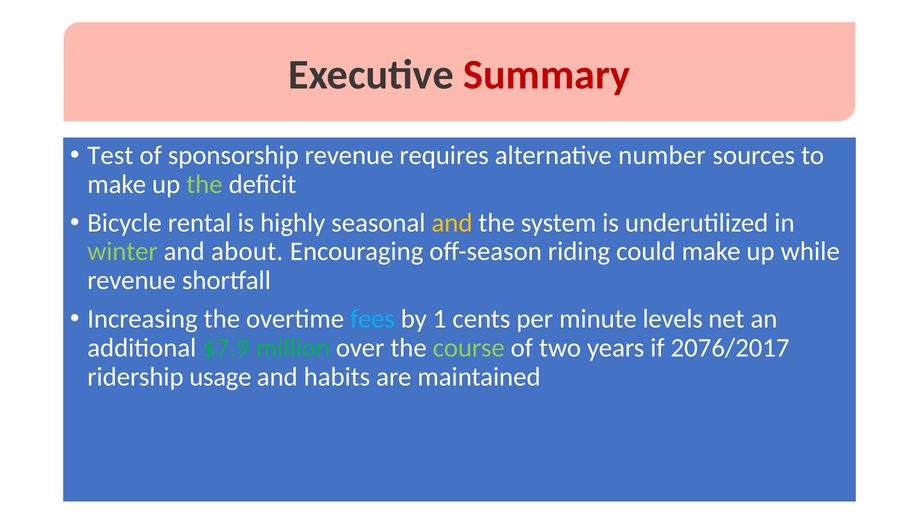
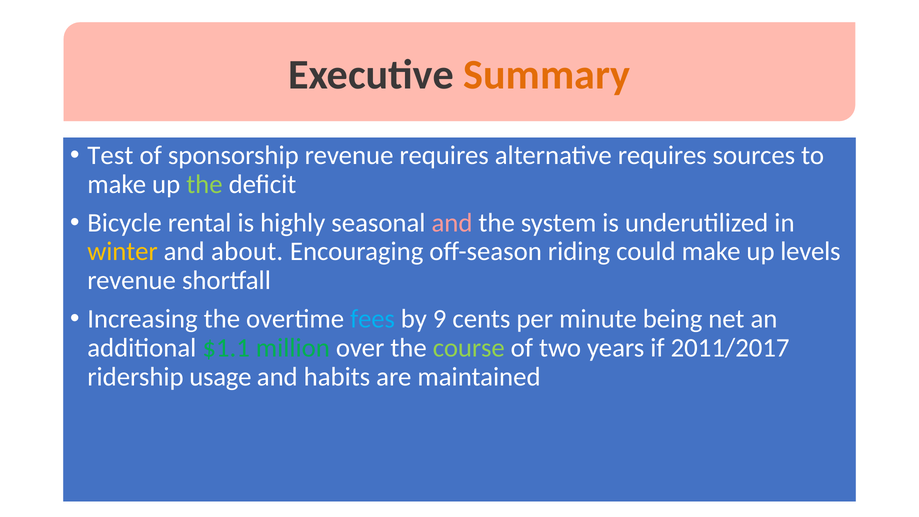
Summary colour: red -> orange (547, 75)
alternative number: number -> requires (662, 155)
and colour: yellow -> pink (452, 223)
winter colour: light green -> yellow (123, 252)
while: while -> levels (810, 252)
1: 1 -> 9 (440, 319)
levels: levels -> being (673, 319)
$7.9: $7.9 -> $1.1 (226, 348)
2076/2017: 2076/2017 -> 2011/2017 (730, 348)
